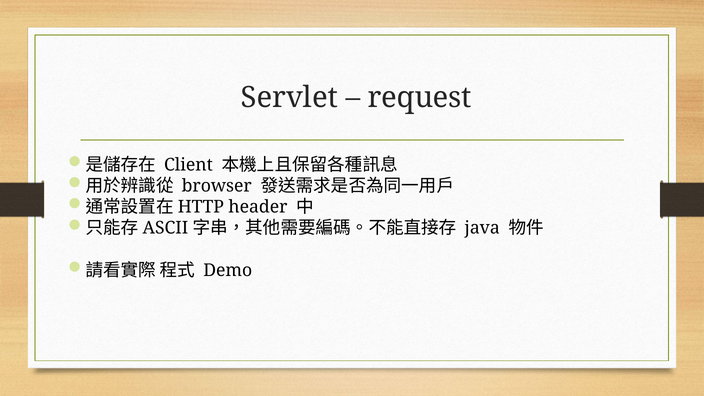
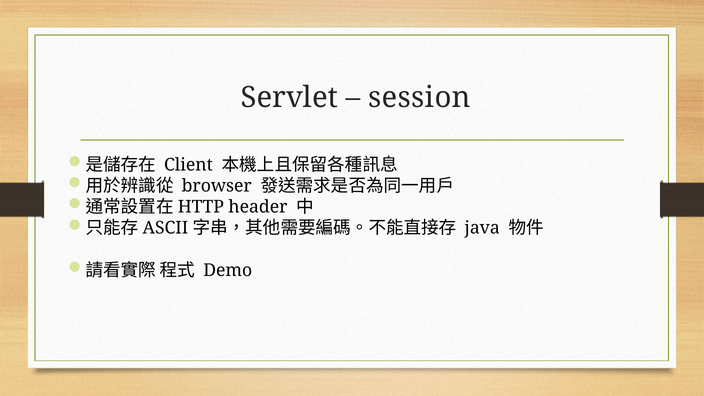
request: request -> session (420, 98)
